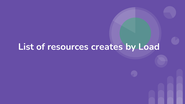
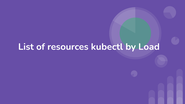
creates: creates -> kubectl (107, 47)
